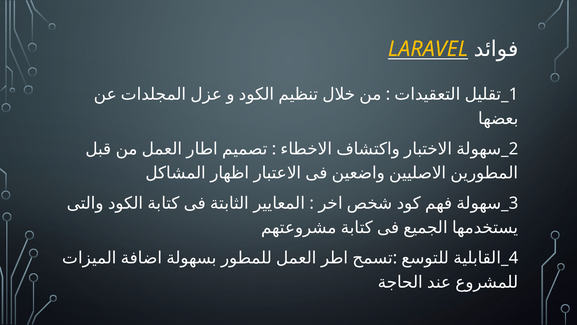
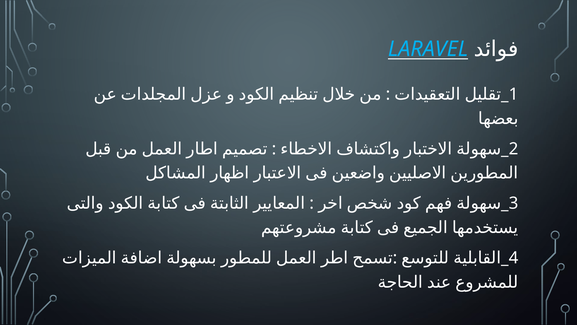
LARAVEL colour: yellow -> light blue (428, 49)
